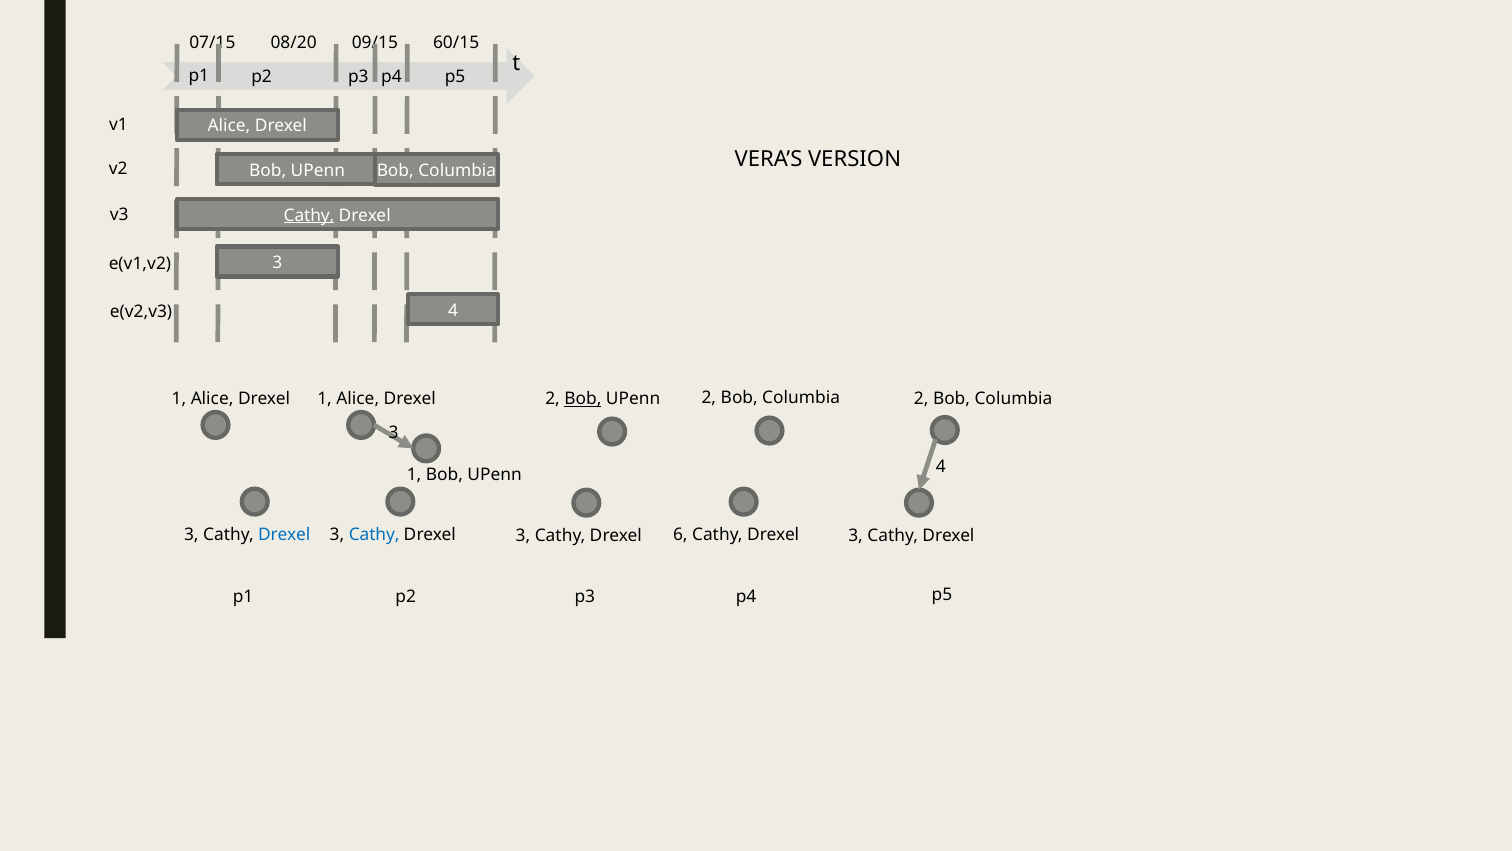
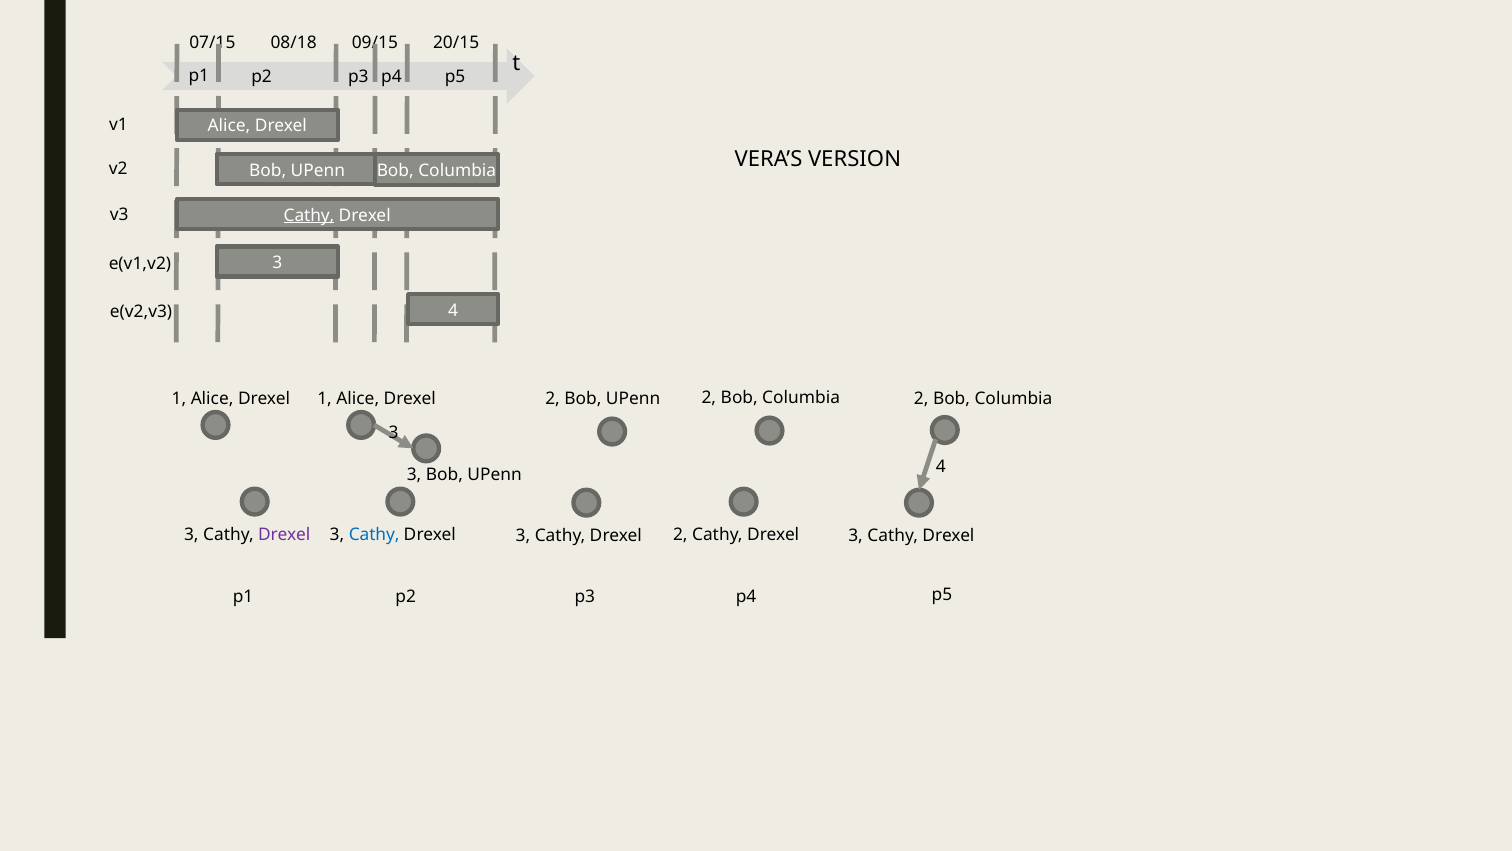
08/20: 08/20 -> 08/18 (294, 42)
60/15: 60/15 -> 20/15 (456, 42)
Bob underline: present -> none (583, 398)
1: 1 -> 3 (414, 475)
Drexel colour: blue -> purple (284, 534)
6: 6 -> 2 (680, 534)
